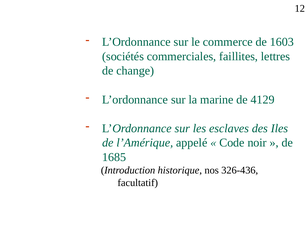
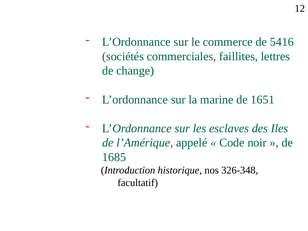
1603: 1603 -> 5416 (282, 42)
4129: 4129 -> 1651 (263, 100)
326-436: 326-436 -> 326-348 (240, 170)
